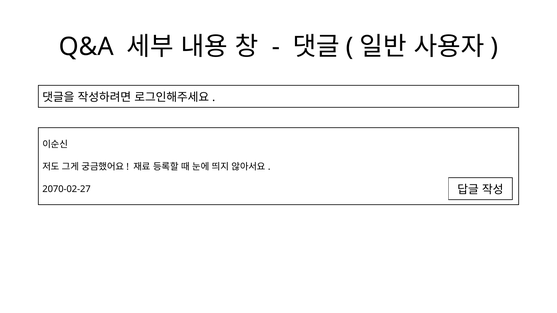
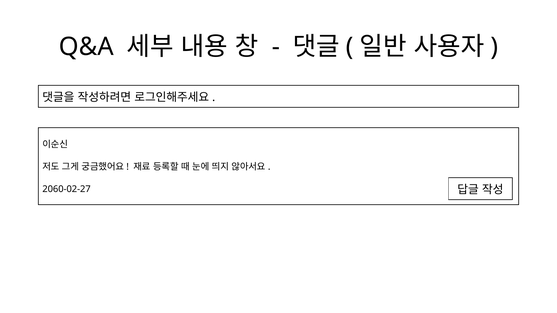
2070-02-27: 2070-02-27 -> 2060-02-27 (67, 189)
